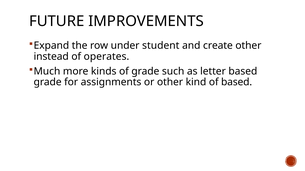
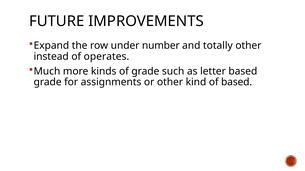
student: student -> number (161, 46)
create: create -> totally (218, 46)
